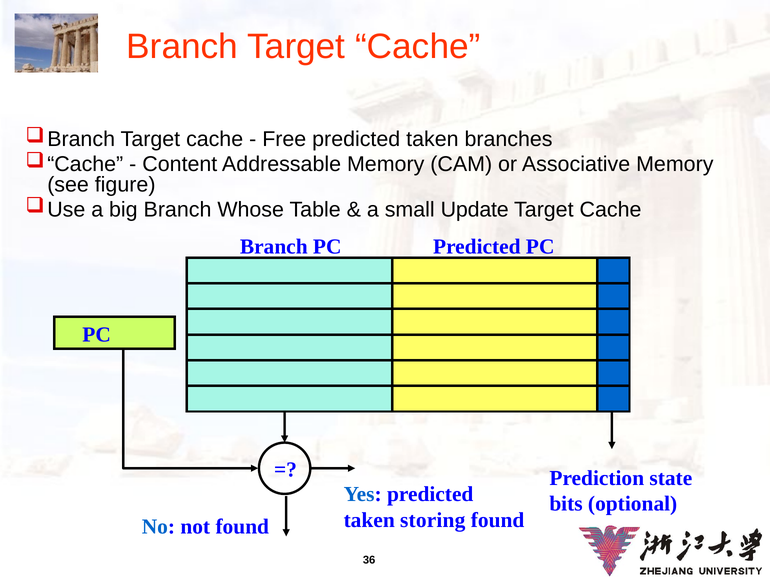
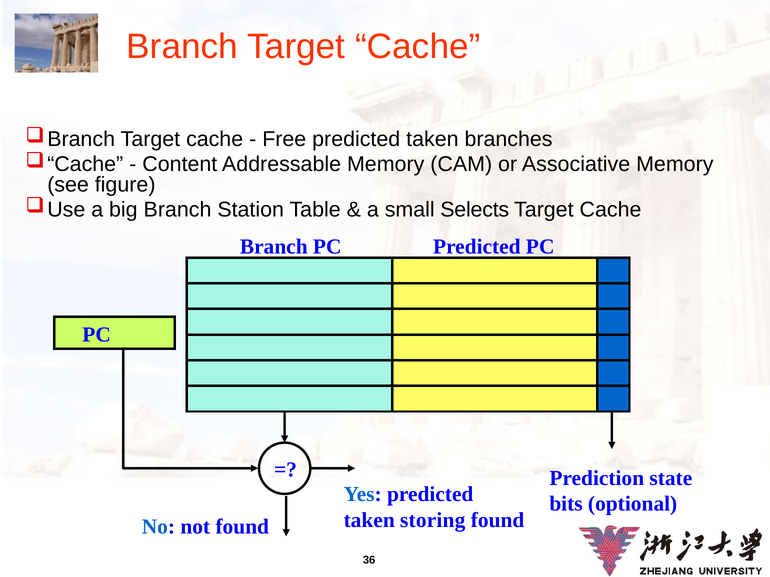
Whose: Whose -> Station (251, 210)
Update: Update -> Selects (475, 210)
